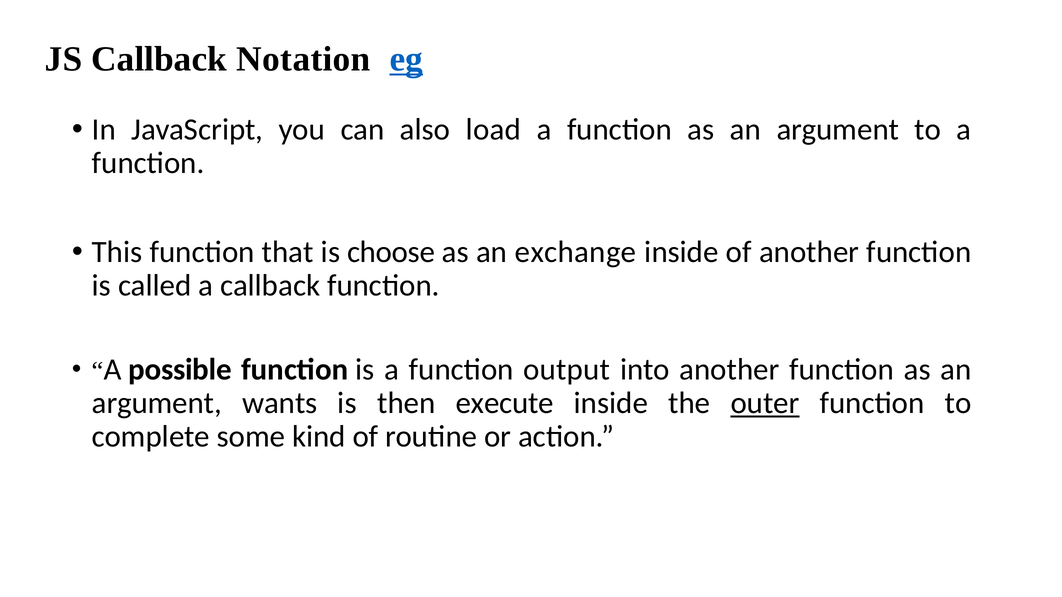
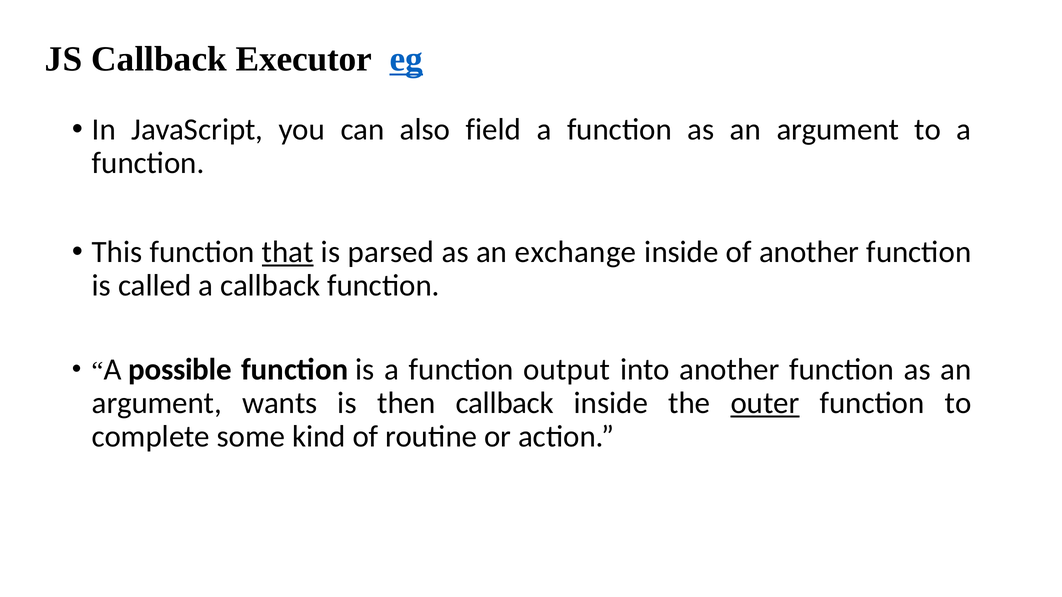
Notation: Notation -> Executor (304, 59)
load: load -> field (494, 130)
that underline: none -> present (288, 252)
choose: choose -> parsed (391, 252)
then execute: execute -> callback (505, 403)
